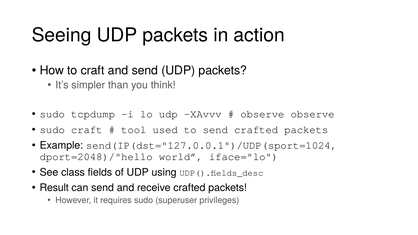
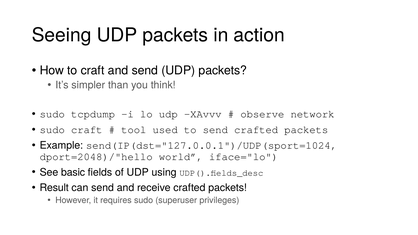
observe observe: observe -> network (313, 114)
class: class -> basic (73, 172)
